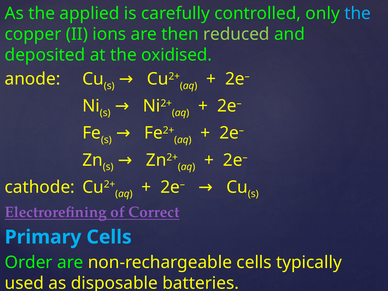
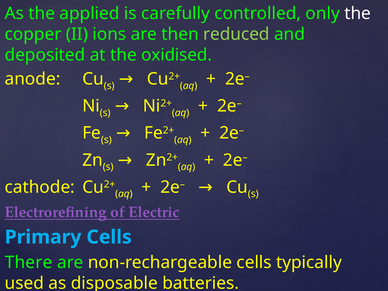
the colour: light blue -> white (358, 13)
Correct: Correct -> Electric (154, 212)
Order: Order -> There (29, 262)
